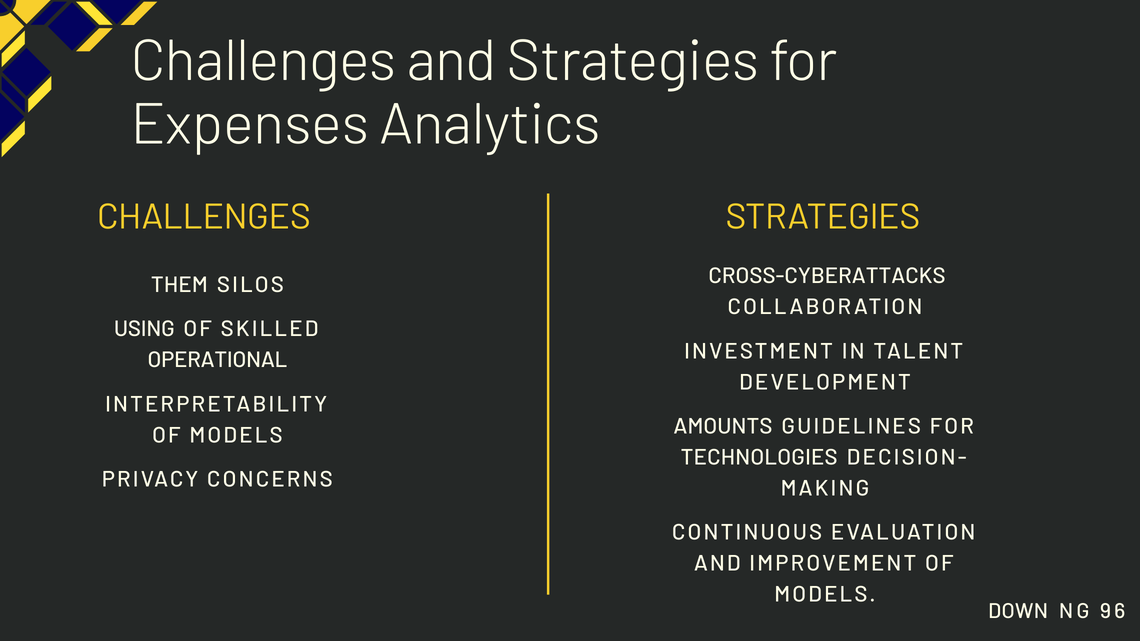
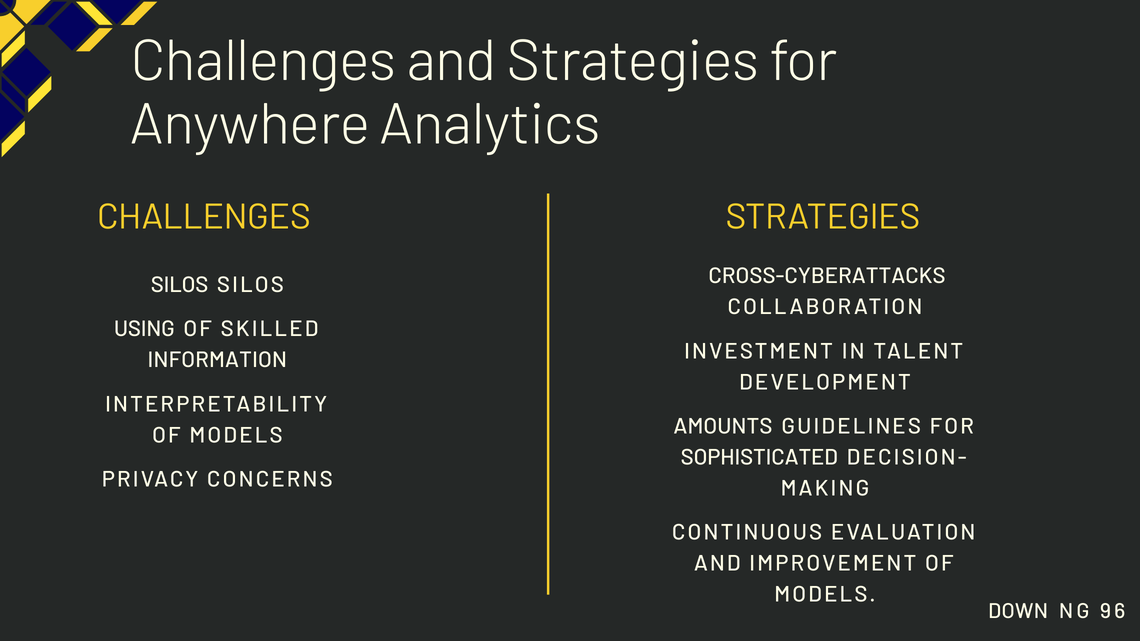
Expenses: Expenses -> Anywhere (250, 125)
THEM: THEM -> SILOS (180, 285)
OPERATIONAL: OPERATIONAL -> INFORMATION (217, 360)
TECHNOLOGIES: TECHNOLOGIES -> SOPHISTICATED (759, 458)
